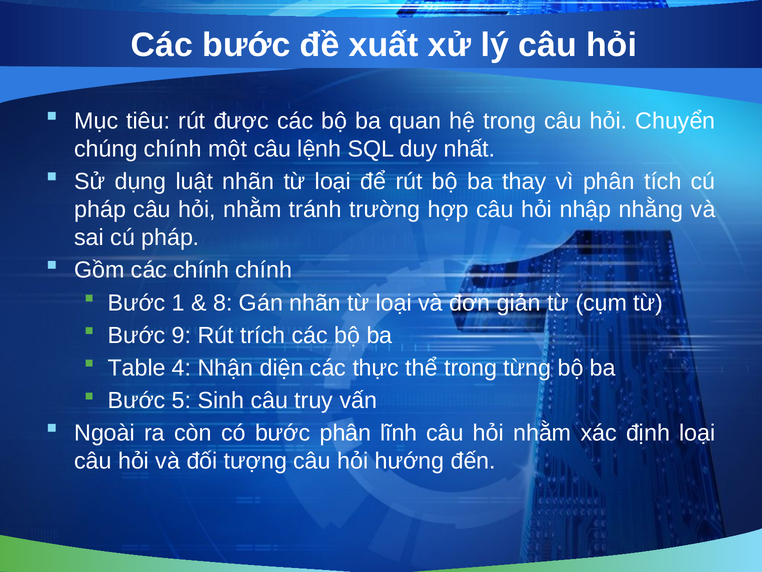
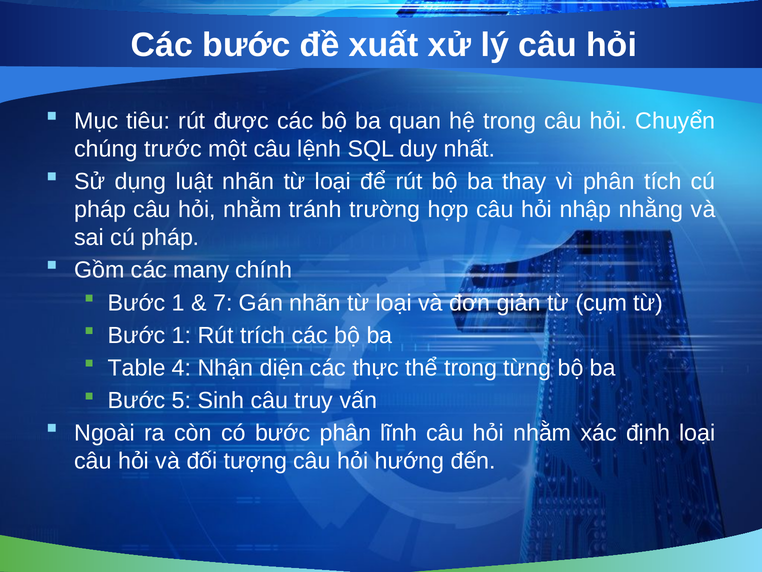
chúng chính: chính -> trước (173, 149)
các chính: chính -> many (201, 270)
8: 8 -> 7 (223, 303)
9: 9 -> 1 (182, 335)
